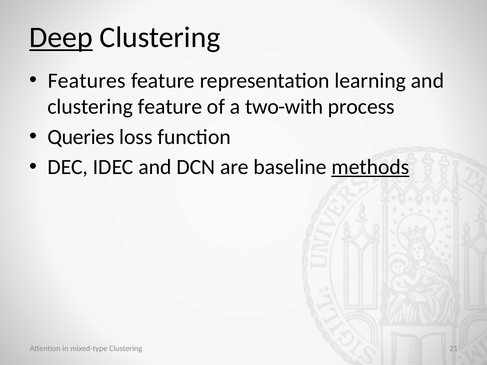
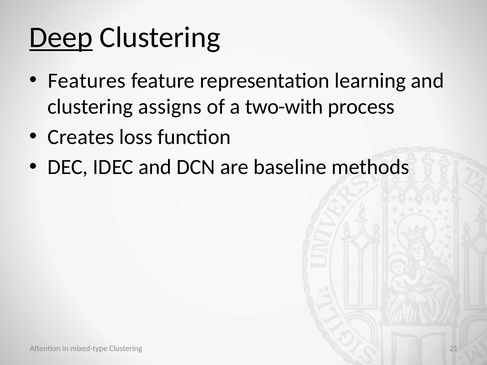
clustering feature: feature -> assigns (170, 107)
Queries: Queries -> Creates (81, 137)
methods underline: present -> none (370, 167)
